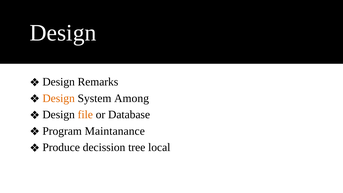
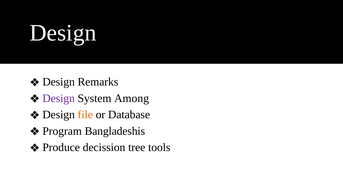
Design colour: orange -> purple (59, 98)
Maintanance: Maintanance -> Bangladeshis (115, 131)
local: local -> tools (159, 147)
